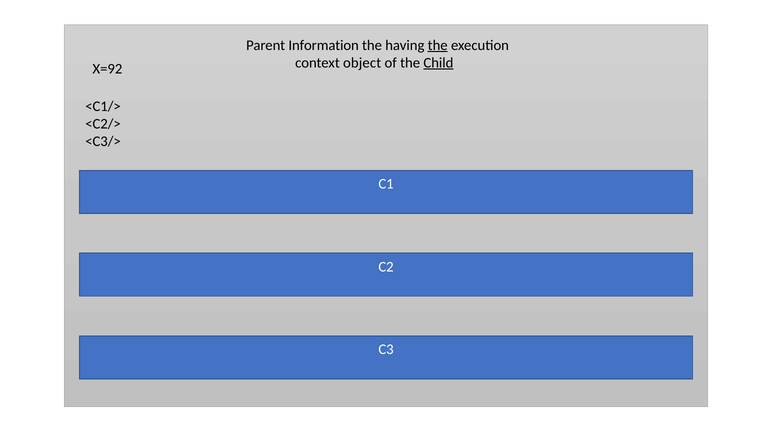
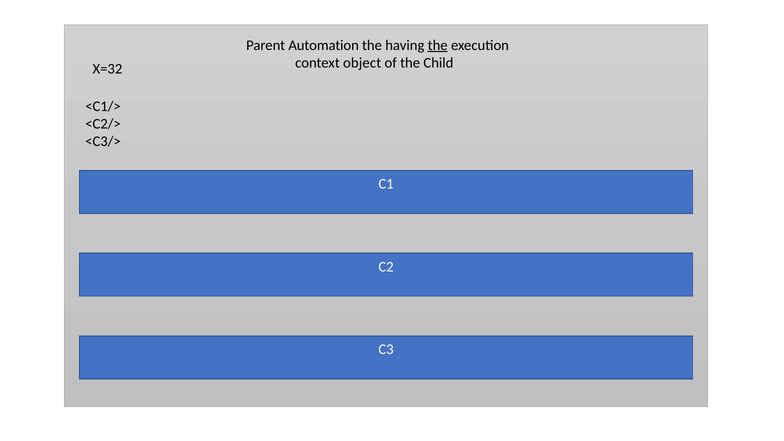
Information: Information -> Automation (324, 45)
Child underline: present -> none (438, 63)
X=92: X=92 -> X=32 (107, 69)
